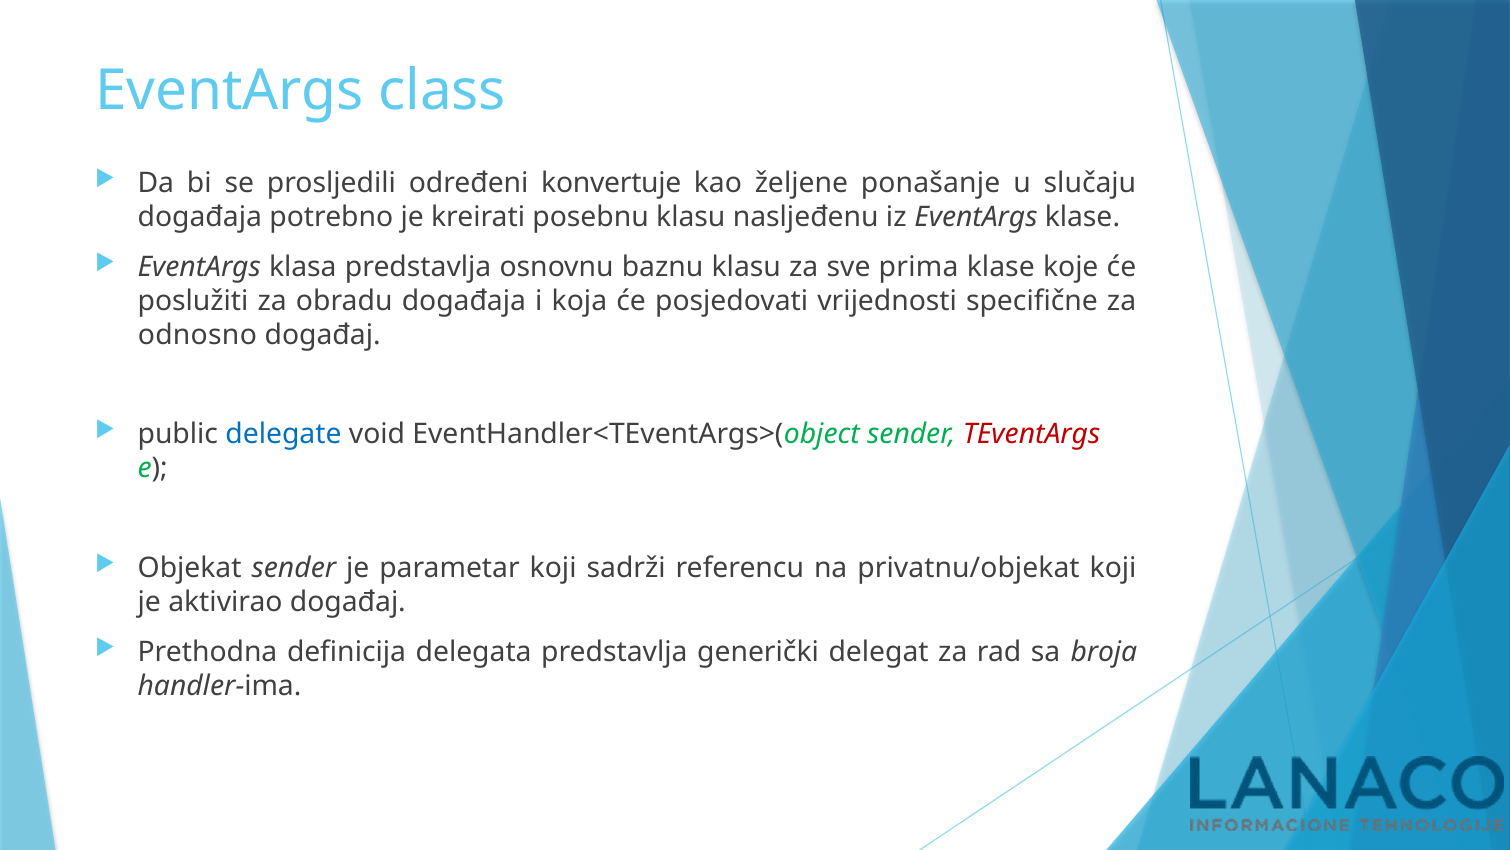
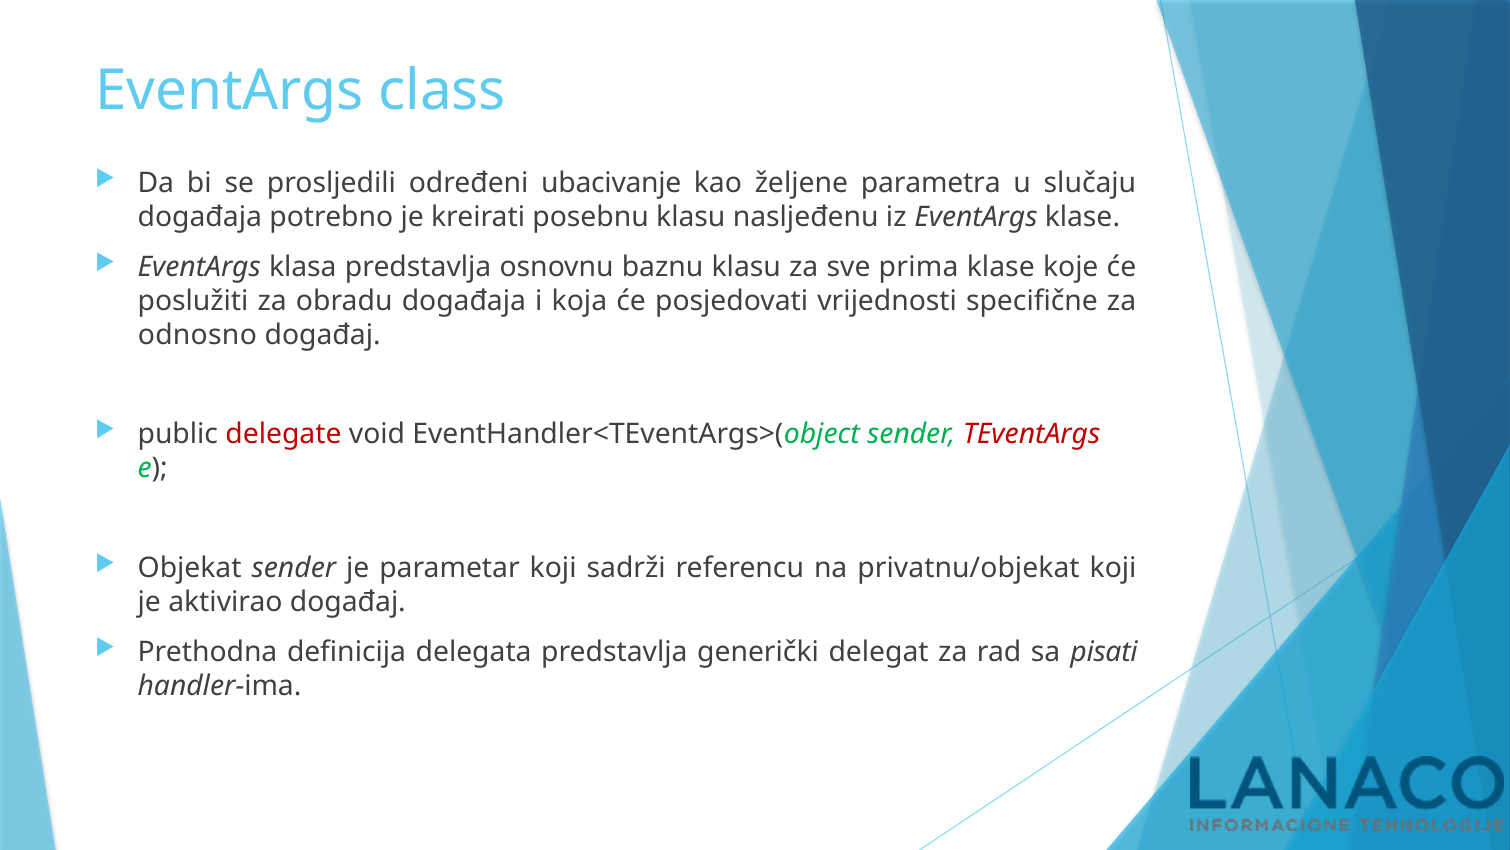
konvertuje: konvertuje -> ubacivanje (611, 183)
ponašanje: ponašanje -> parametra (931, 183)
delegate colour: blue -> red (283, 434)
broja: broja -> pisati (1104, 651)
